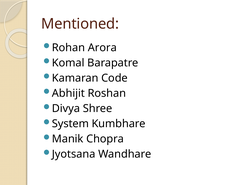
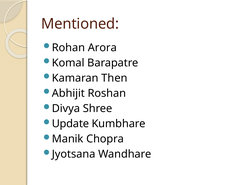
Code: Code -> Then (114, 78)
System: System -> Update (70, 123)
